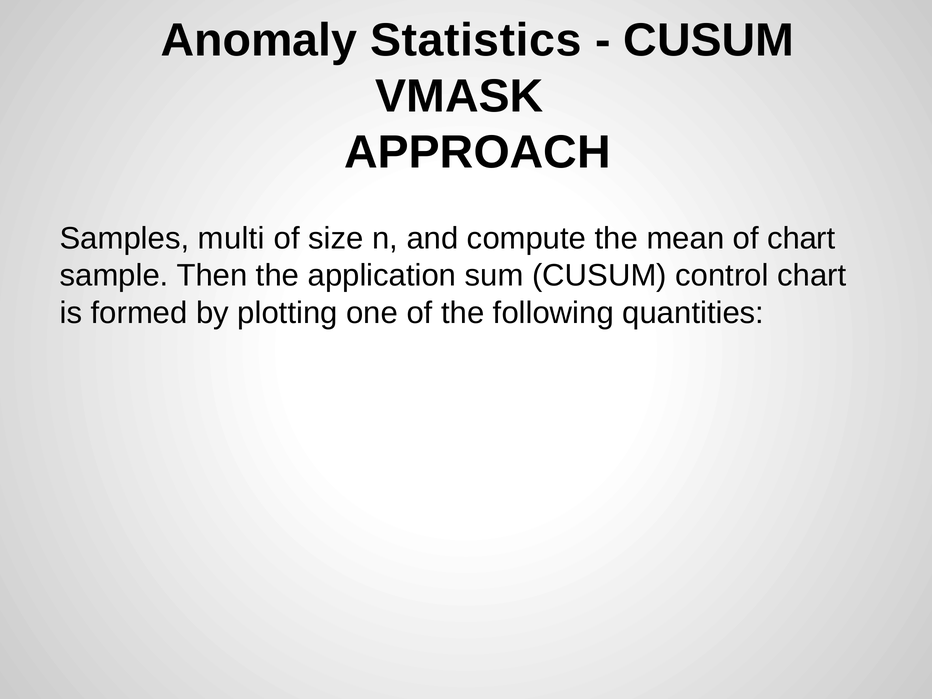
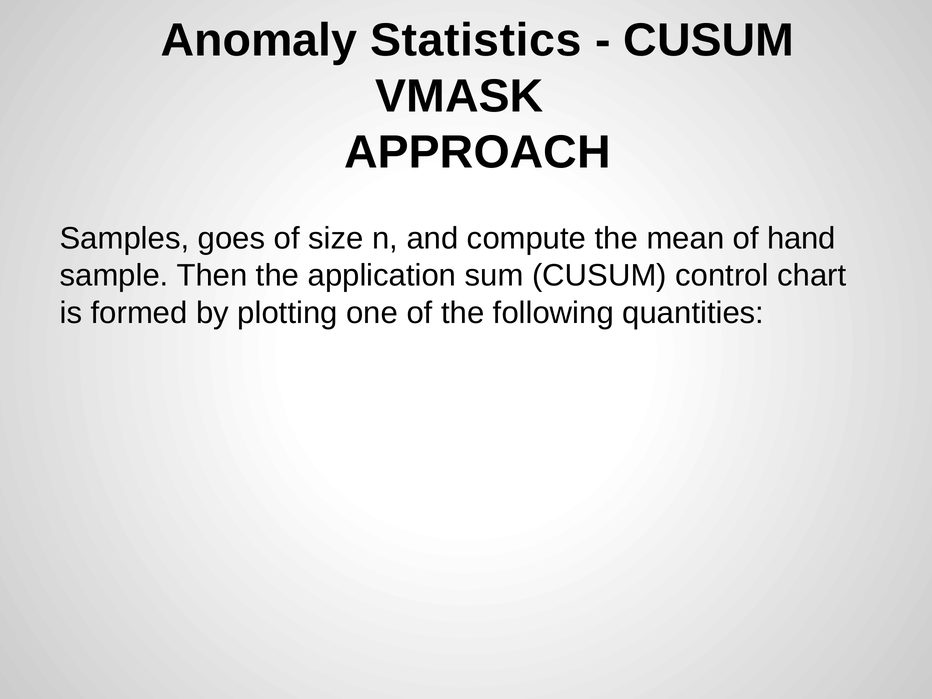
multi: multi -> goes (231, 238)
of chart: chart -> hand (801, 238)
